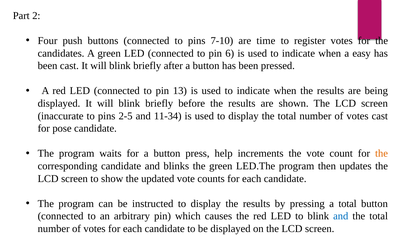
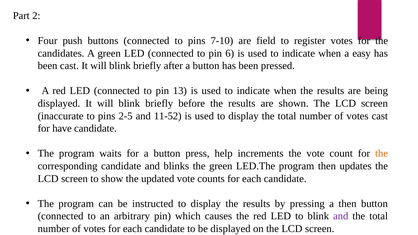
time: time -> field (266, 41)
11-34: 11-34 -> 11-52 (168, 116)
pose: pose -> have (62, 129)
a total: total -> then (348, 204)
and colour: blue -> purple (341, 216)
